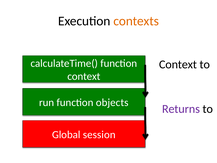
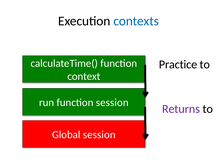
contexts colour: orange -> blue (136, 21)
Context: Context -> Practice (178, 64)
function objects: objects -> session (112, 102)
